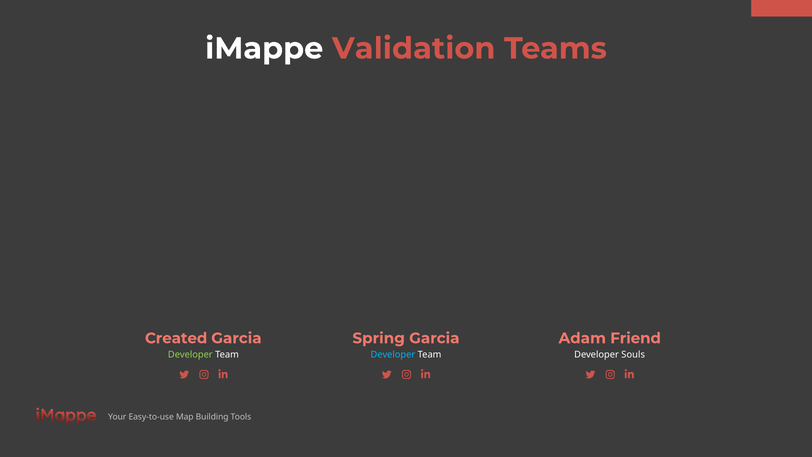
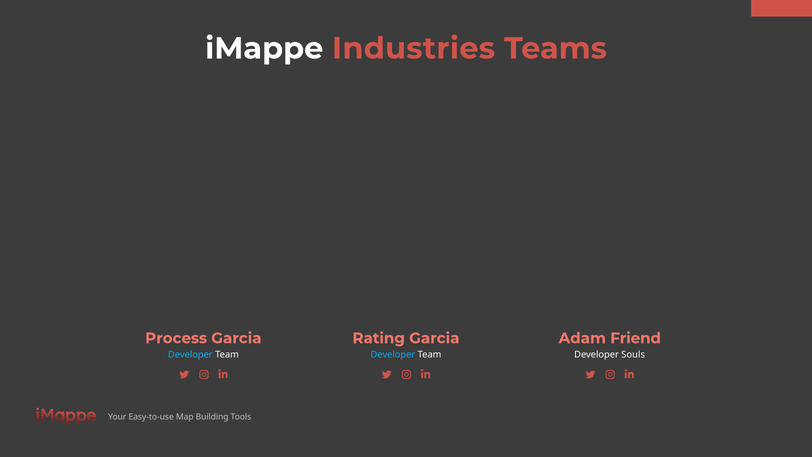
Validation: Validation -> Industries (414, 48)
Created: Created -> Process (176, 338)
Spring: Spring -> Rating (379, 338)
Developer colour: light green -> light blue (190, 355)
